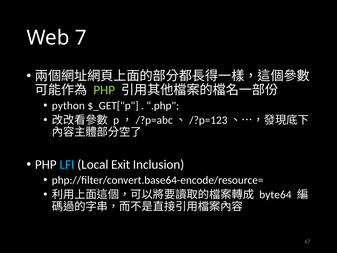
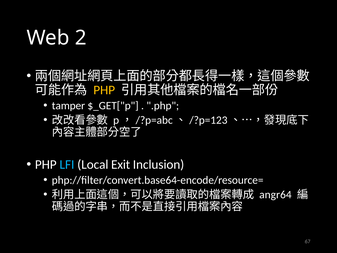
7: 7 -> 2 (81, 38)
PHP colour: light green -> yellow (104, 90)
python: python -> tamper (68, 106)
byte64: byte64 -> angr64 (275, 194)
